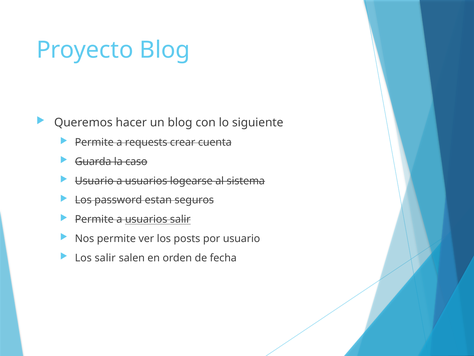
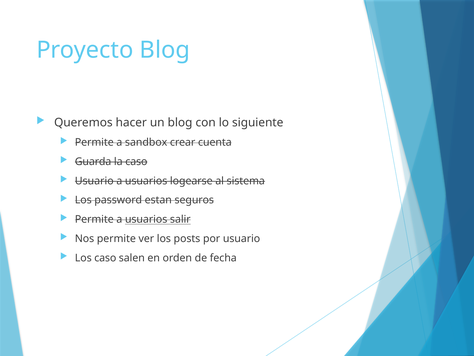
requests: requests -> sandbox (146, 142)
Los salir: salir -> caso (105, 258)
